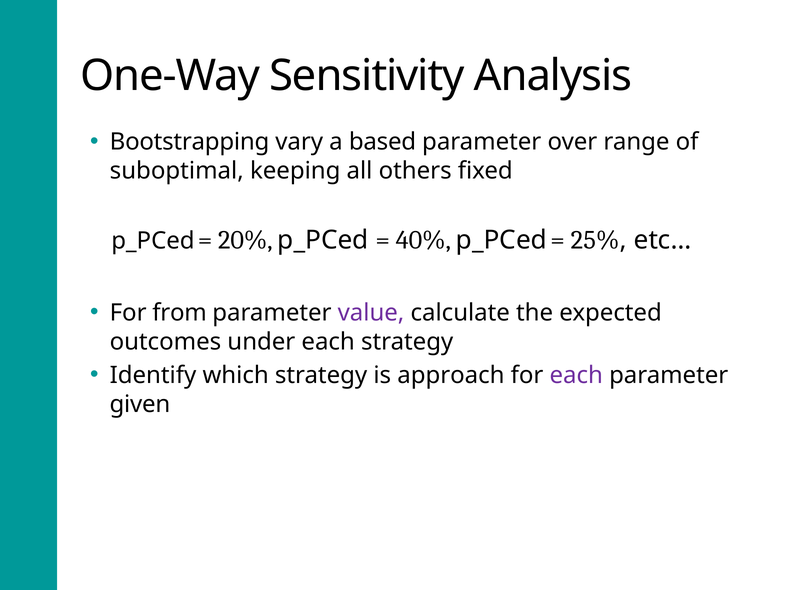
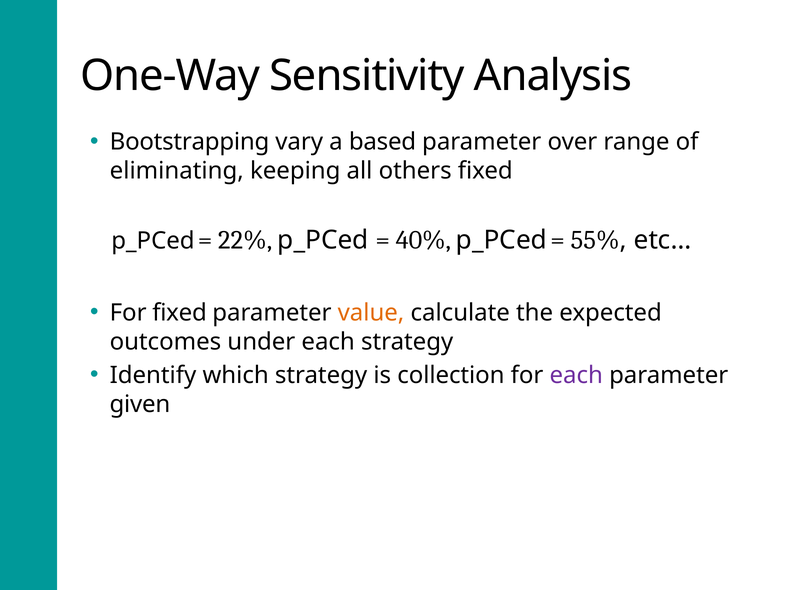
suboptimal: suboptimal -> eliminating (177, 171)
20%: 20% -> 22% (245, 240)
25%: 25% -> 55% (595, 240)
For from: from -> fixed (180, 313)
value colour: purple -> orange (371, 313)
approach: approach -> collection (451, 375)
